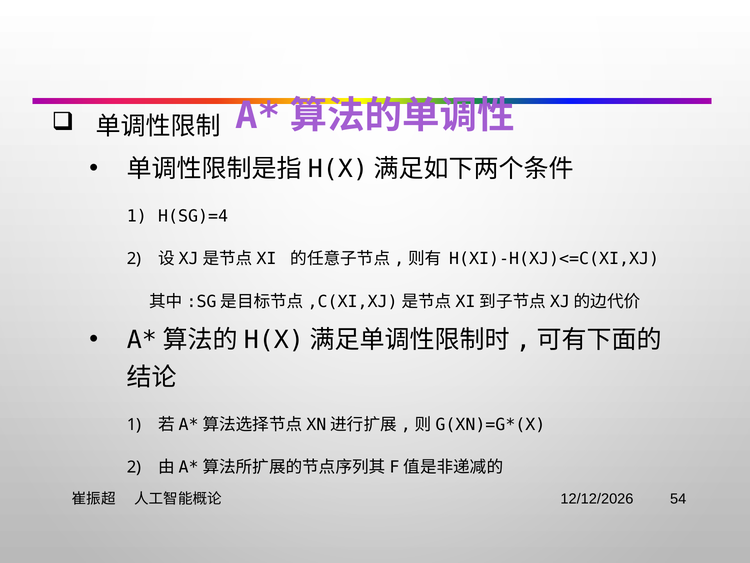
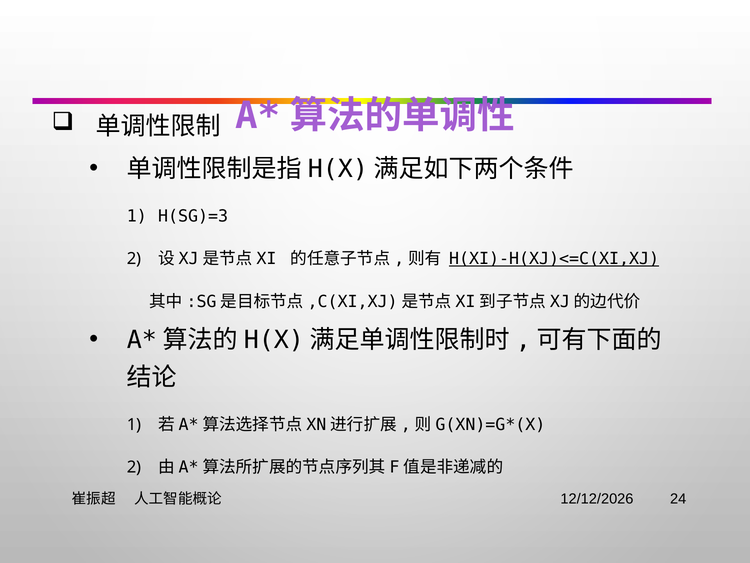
H(SG)=4: H(SG)=4 -> H(SG)=3 (193, 216)
H(XI)-H(XJ)<=C(XI,XJ underline: none -> present (554, 259)
54: 54 -> 24 (678, 499)
